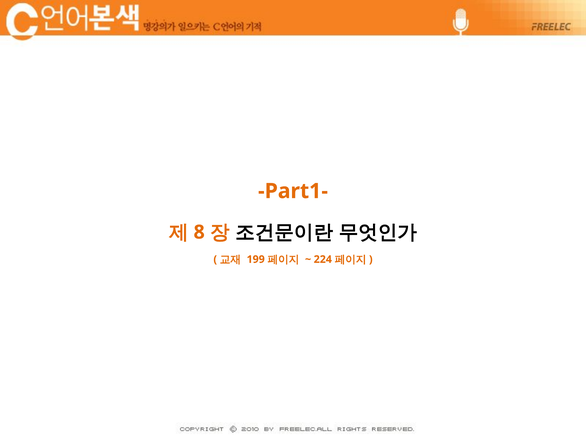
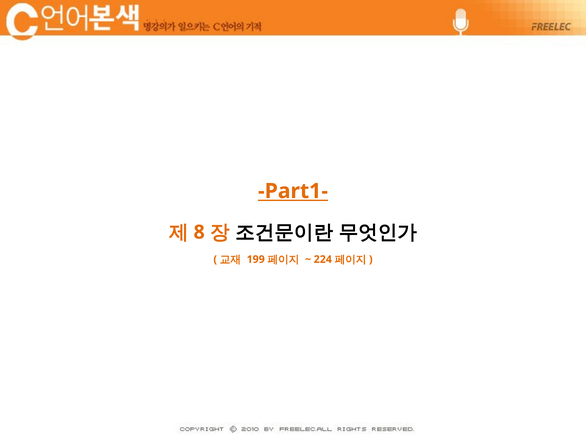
Part1- underline: none -> present (293, 191)
